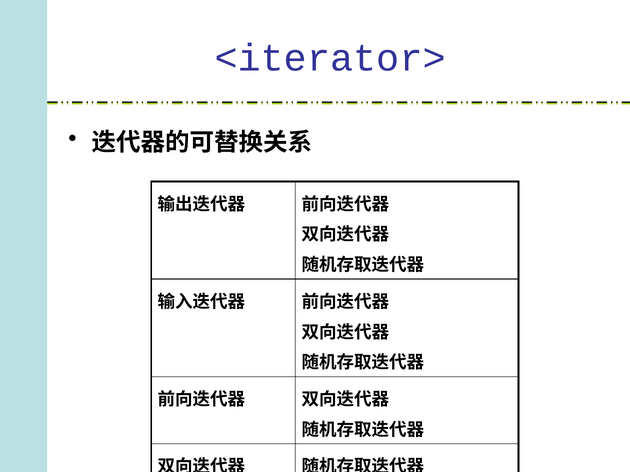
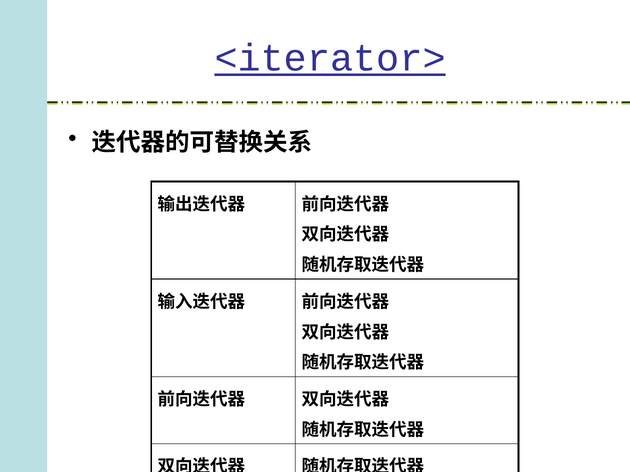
<iterator> underline: none -> present (330, 58)
